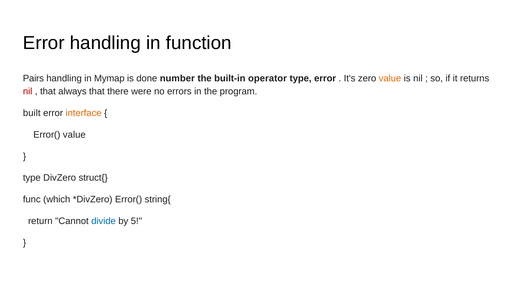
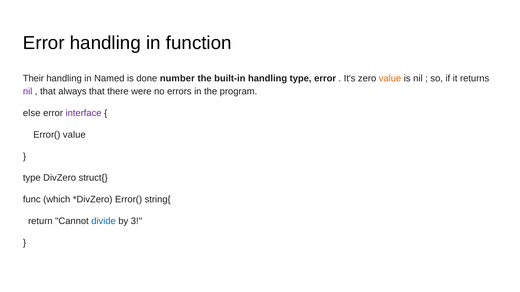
Pairs: Pairs -> Their (33, 79)
Mymap: Mymap -> Named (109, 79)
built-in operator: operator -> handling (268, 79)
nil colour: red -> purple (28, 92)
built: built -> else (32, 113)
interface colour: orange -> purple (84, 113)
5: 5 -> 3 (136, 221)
